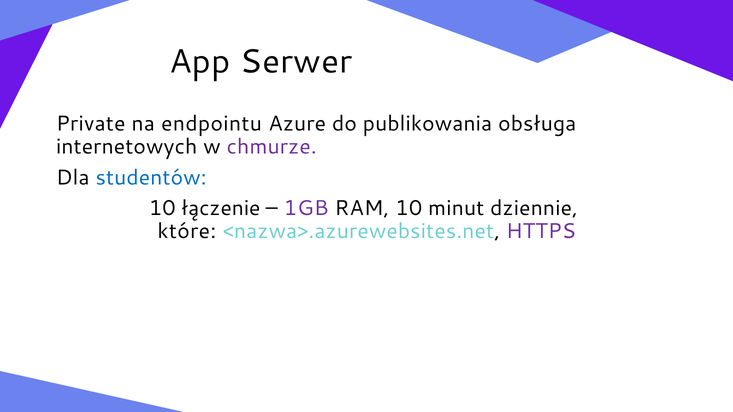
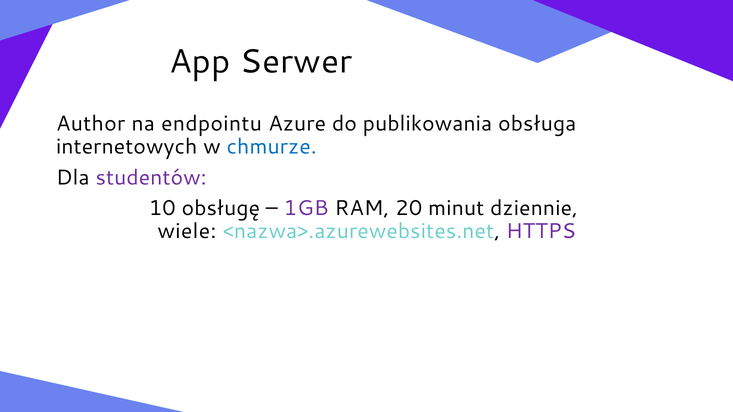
Private: Private -> Author (91, 124)
chmurze colour: purple -> blue (272, 147)
studentów colour: blue -> purple (151, 178)
łączenie: łączenie -> obsługę (221, 208)
RAM 10: 10 -> 20 (409, 208)
które: które -> wiele (187, 232)
